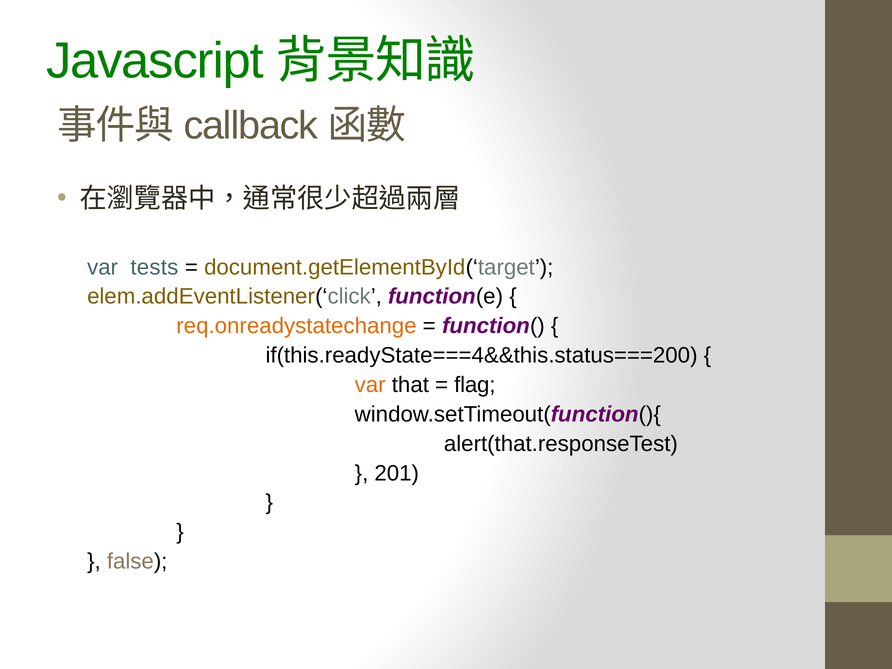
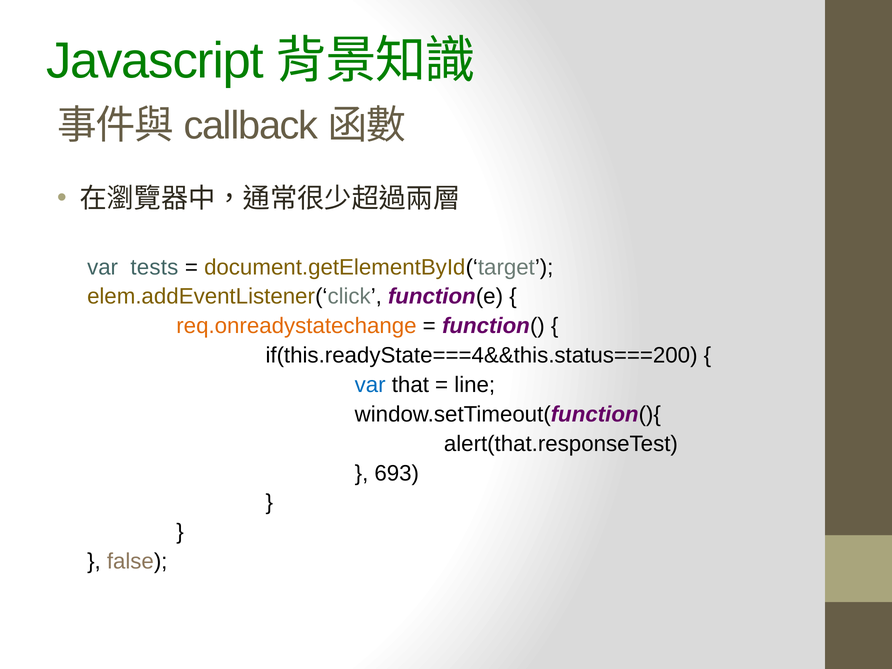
var colour: orange -> blue (370, 385)
flag: flag -> line (475, 385)
201: 201 -> 693 (397, 473)
